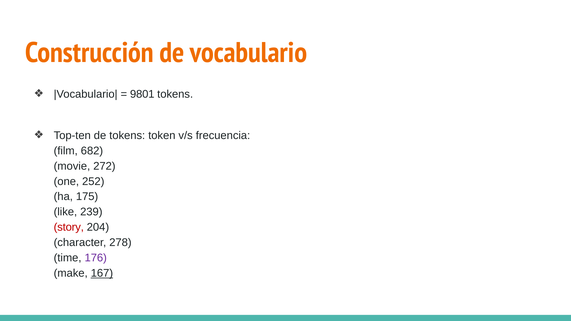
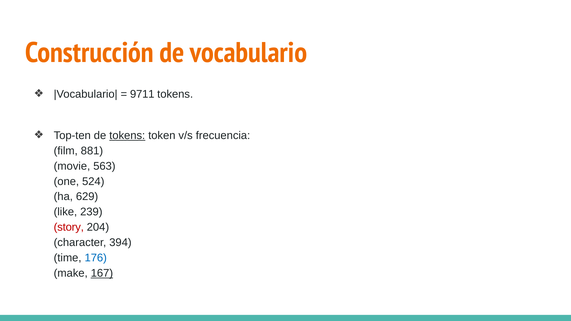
9801: 9801 -> 9711 (142, 94)
tokens underline: none -> present (127, 136)
682: 682 -> 881 (92, 151)
272: 272 -> 563 (104, 166)
252: 252 -> 524 (93, 181)
175: 175 -> 629 (87, 197)
278: 278 -> 394 (120, 243)
176 colour: purple -> blue (96, 258)
